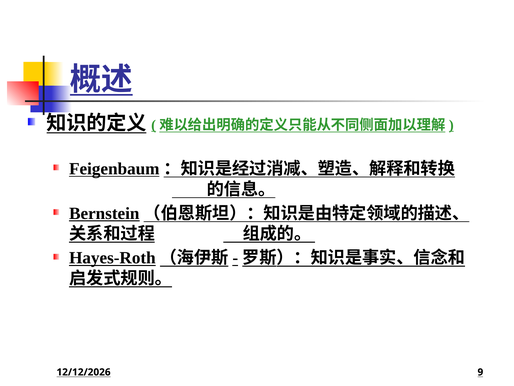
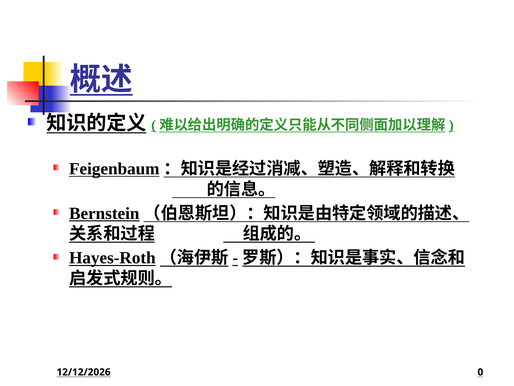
9: 9 -> 0 (480, 372)
